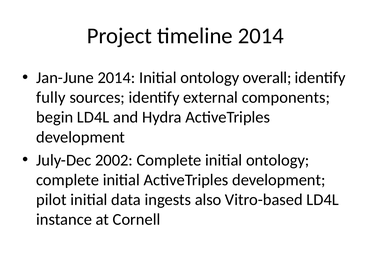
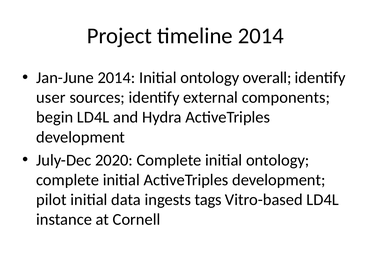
fully: fully -> user (51, 98)
2002: 2002 -> 2020 (114, 160)
also: also -> tags (208, 200)
